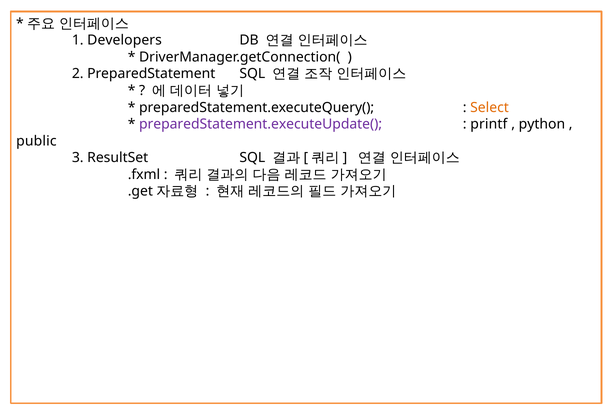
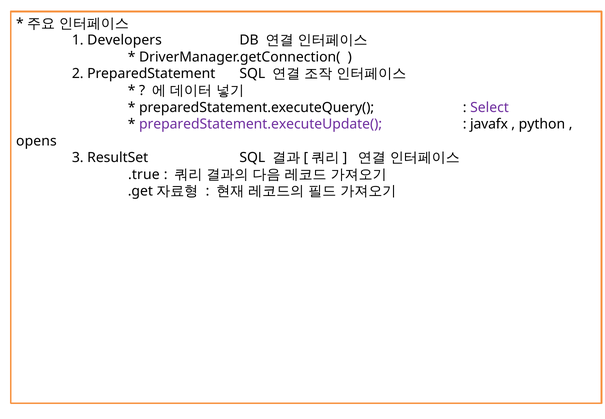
Select colour: orange -> purple (490, 107)
printf: printf -> javafx (489, 124)
public: public -> opens (36, 141)
.fxml: .fxml -> .true (144, 174)
